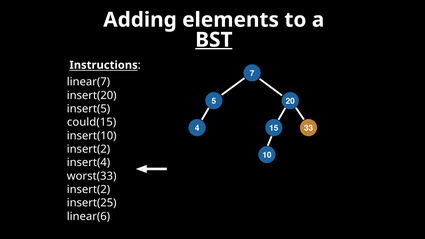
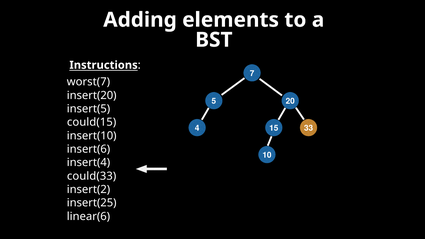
BST underline: present -> none (214, 40)
linear(7: linear(7 -> worst(7 (88, 82)
insert(2: insert(2 -> insert(6 (88, 149)
worst(33: worst(33 -> could(33 (92, 176)
